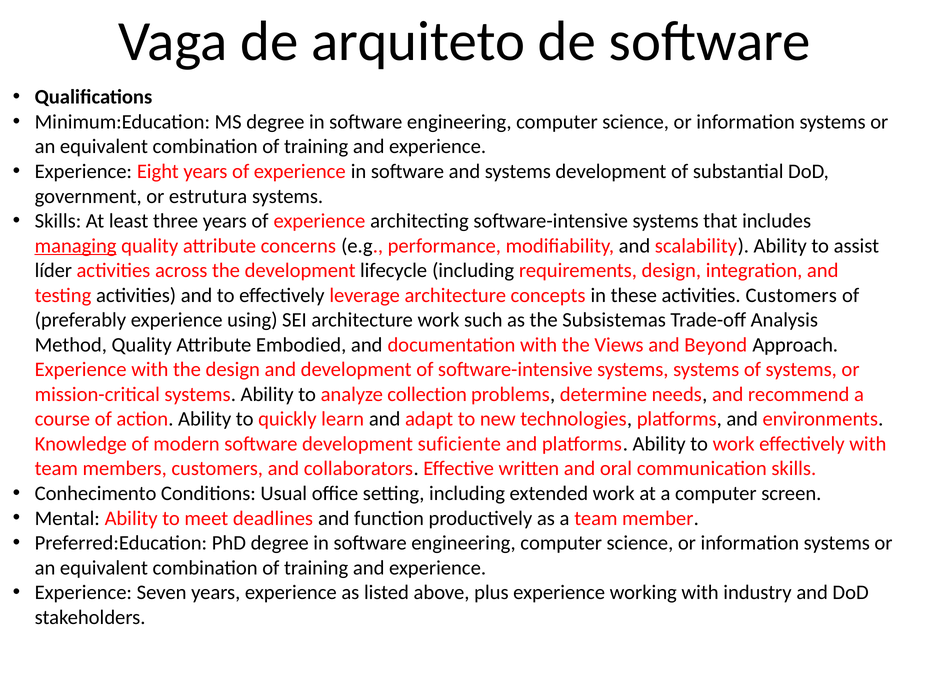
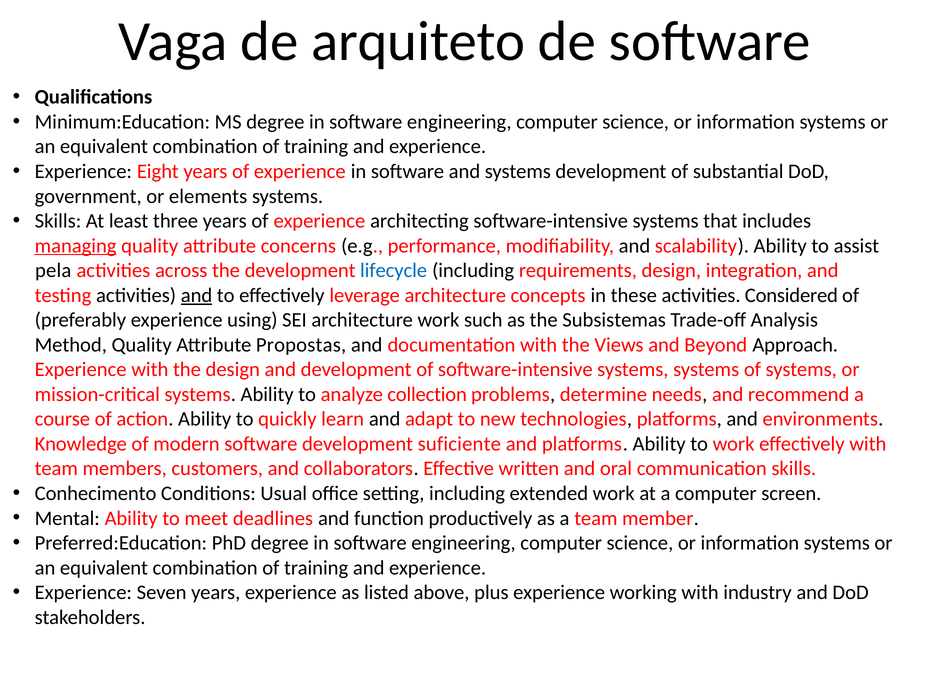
estrutura: estrutura -> elements (208, 196)
líder: líder -> pela (53, 271)
lifecycle colour: black -> blue (394, 271)
and underline: none -> present (197, 296)
activities Customers: Customers -> Considered (791, 296)
Embodied: Embodied -> Propostas (301, 345)
